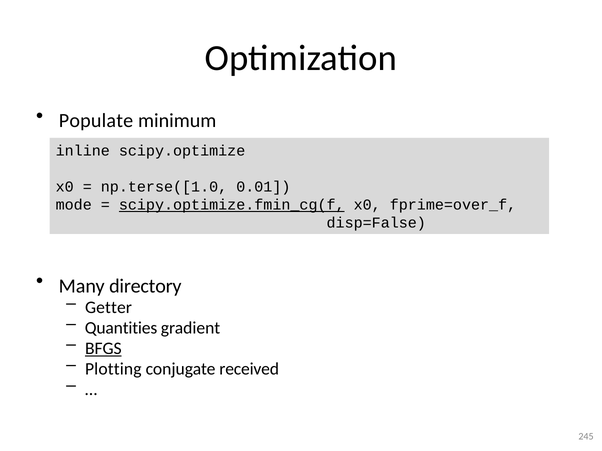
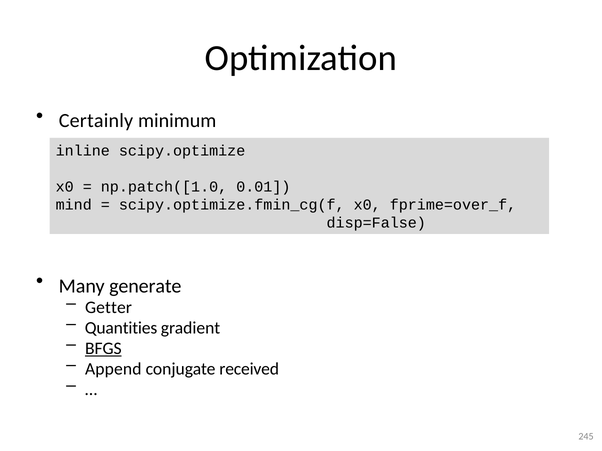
Populate: Populate -> Certainly (96, 121)
np.terse([1.0: np.terse([1.0 -> np.patch([1.0 (164, 187)
mode: mode -> mind (74, 205)
scipy.optimize.fmin_cg(f underline: present -> none (232, 205)
directory: directory -> generate (145, 286)
Plotting: Plotting -> Append (113, 369)
